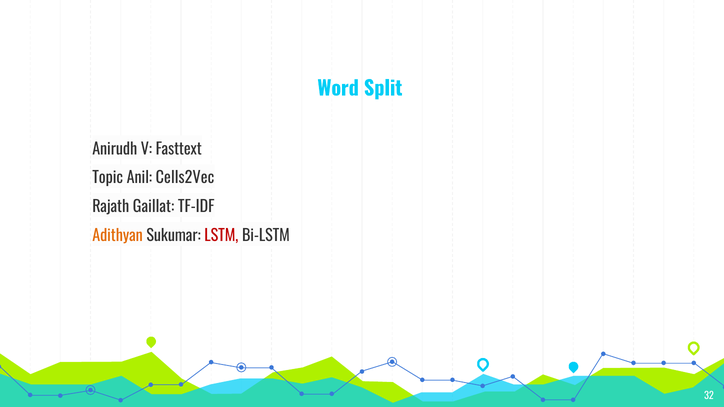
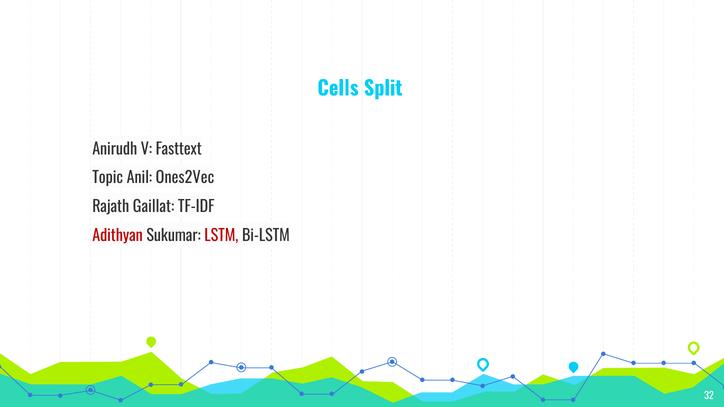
Word: Word -> Cells (338, 89)
Cells2Vec: Cells2Vec -> Ones2Vec (185, 178)
Adithyan colour: orange -> red (118, 236)
